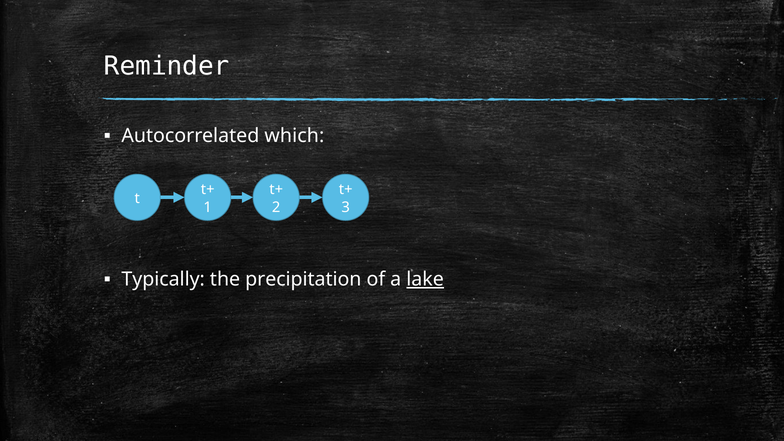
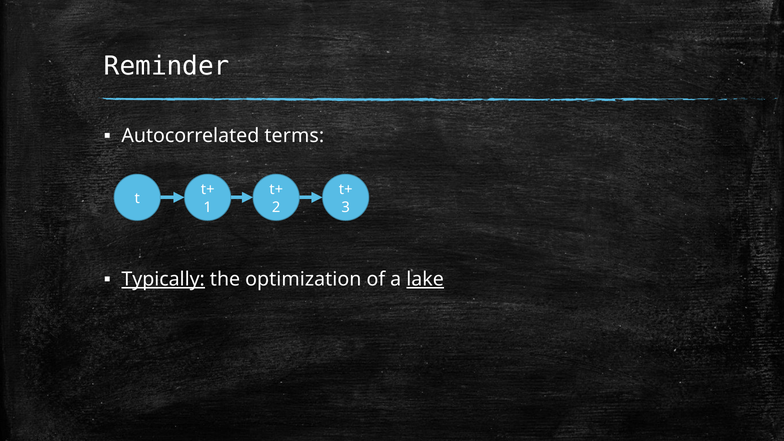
which: which -> terms (294, 136)
Typically underline: none -> present (163, 279)
precipitation: precipitation -> optimization (303, 279)
